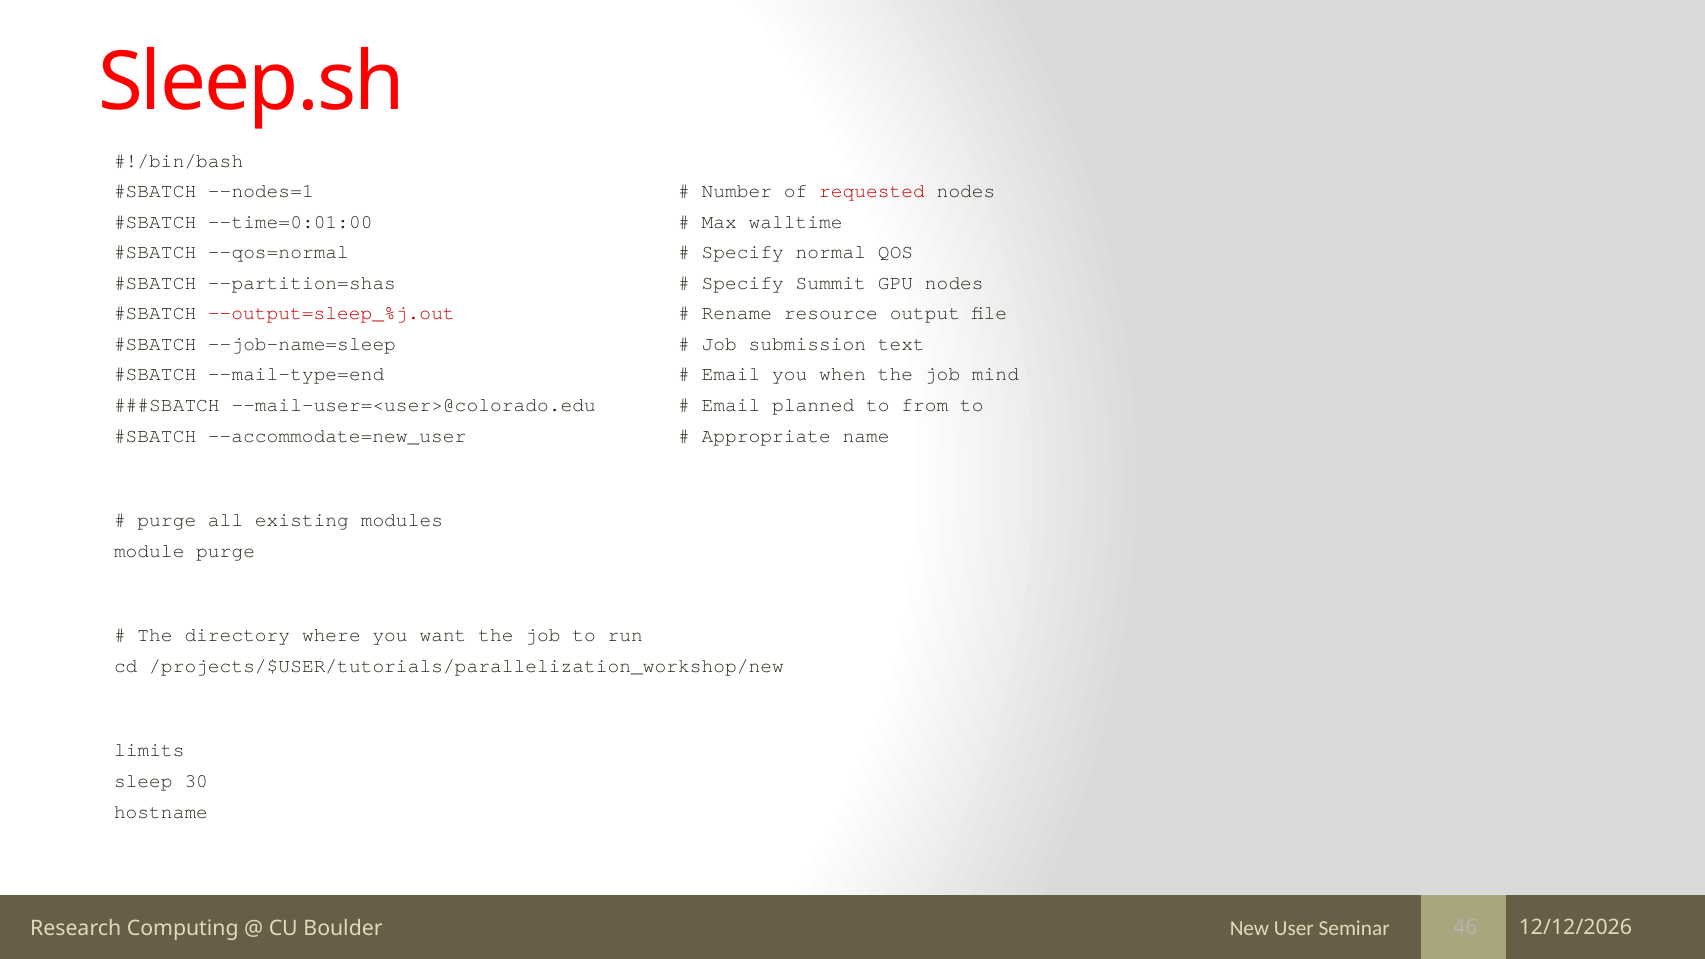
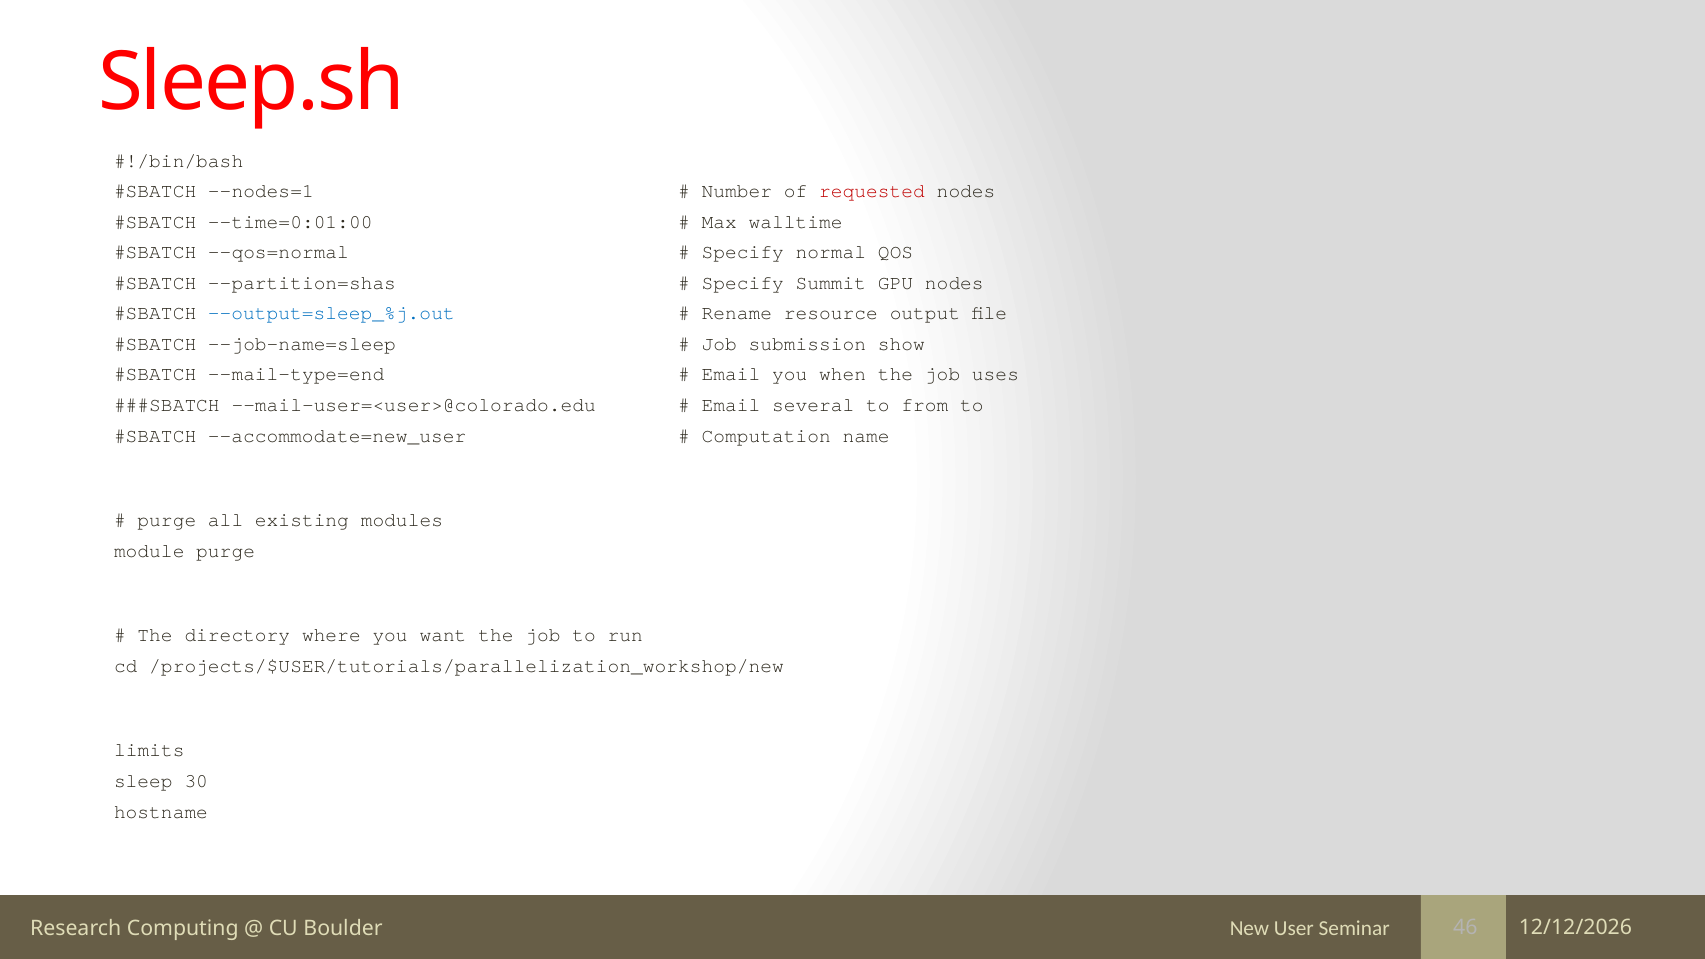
--output=sleep_%j.out colour: red -> blue (331, 313)
text: text -> show (901, 344)
mind: mind -> uses (995, 375)
planned: planned -> several (813, 405)
Appropriate: Appropriate -> Computation (766, 436)
